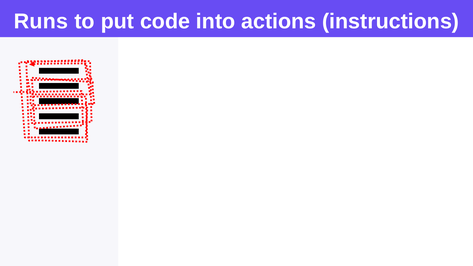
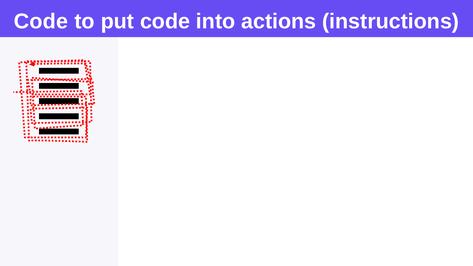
Runs: Runs -> Code (41, 22)
